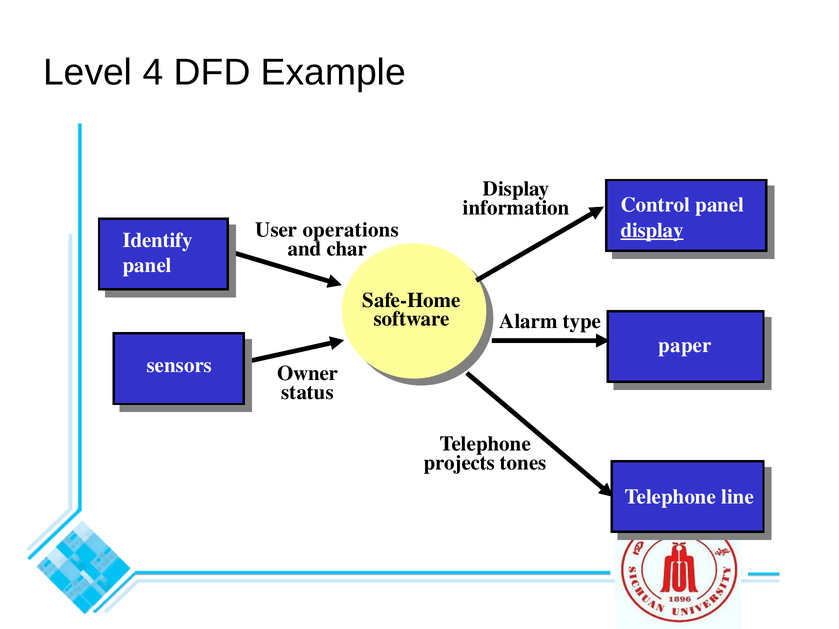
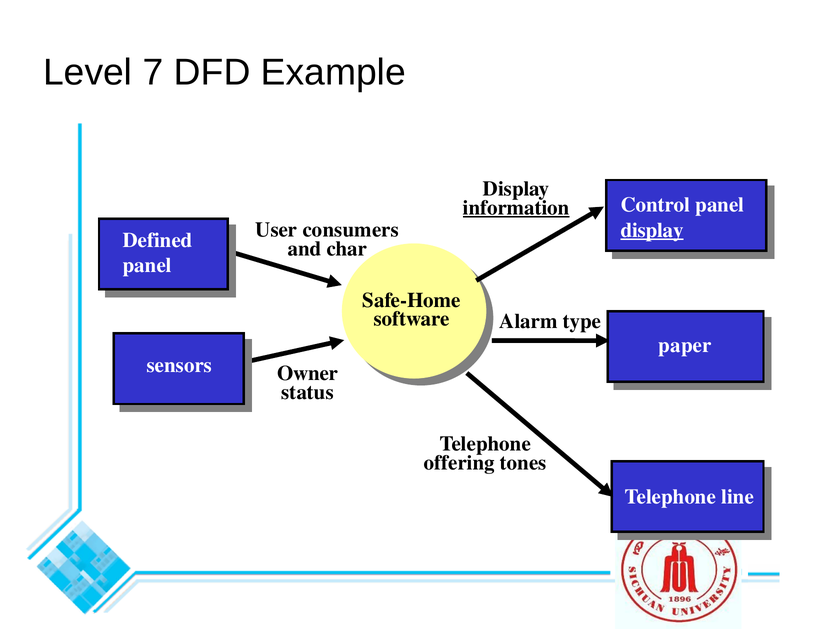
4: 4 -> 7 (153, 72)
information underline: none -> present (516, 208)
operations: operations -> consumers (351, 230)
Identify: Identify -> Defined (158, 240)
projects: projects -> offering (459, 463)
